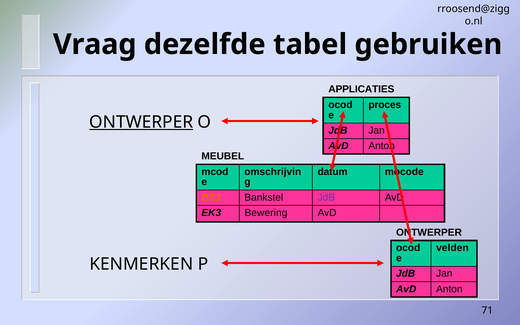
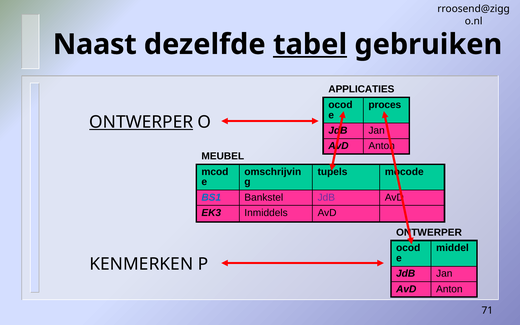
Vraag: Vraag -> Naast (95, 44)
tabel underline: none -> present (310, 44)
datum: datum -> tupels (332, 172)
BS1 colour: orange -> blue (211, 197)
Bewering: Bewering -> Inmiddels (266, 213)
velden: velden -> middel (452, 248)
